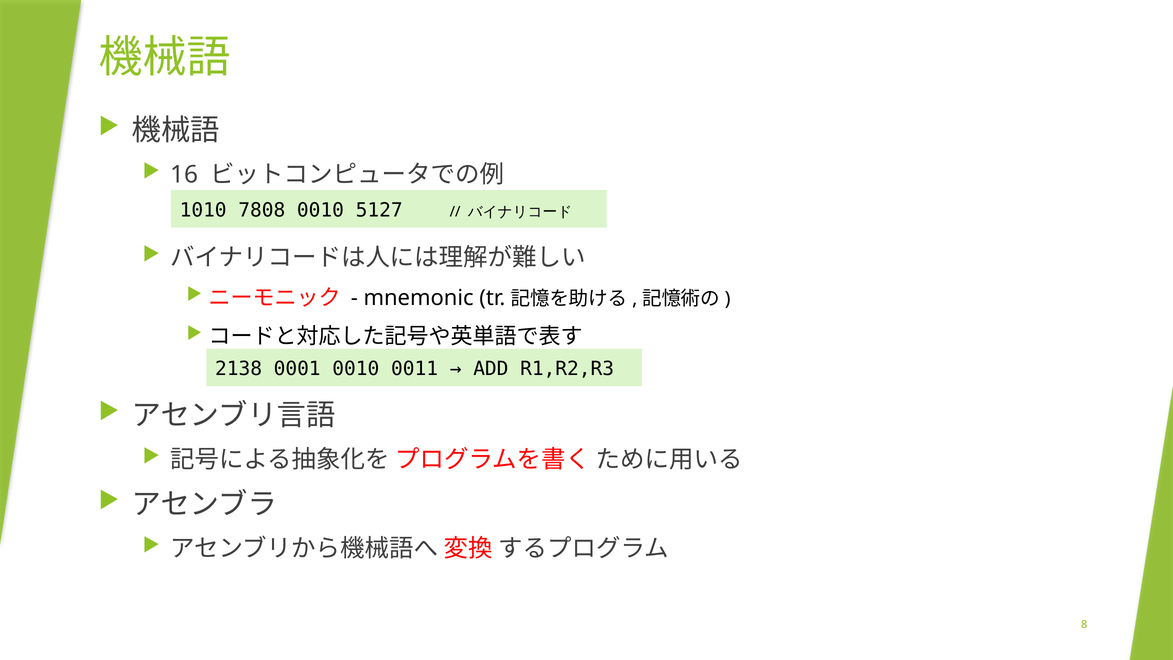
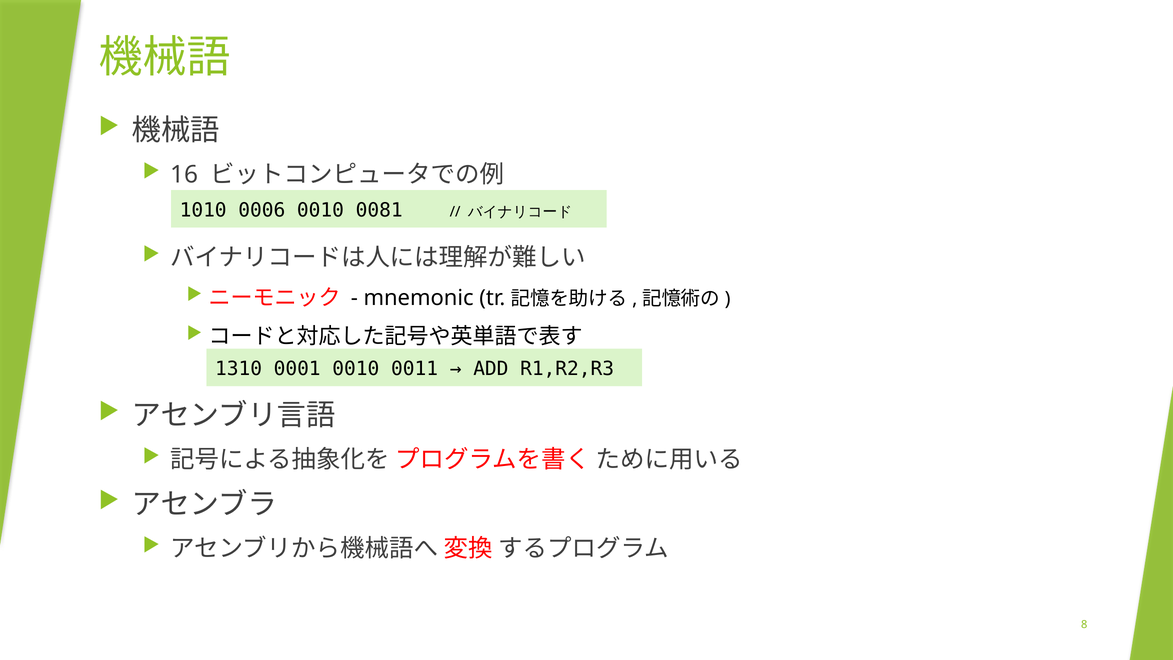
7808: 7808 -> 0006 (262, 210)
5127: 5127 -> 0081 (379, 210)
2138: 2138 -> 1310 (239, 369)
